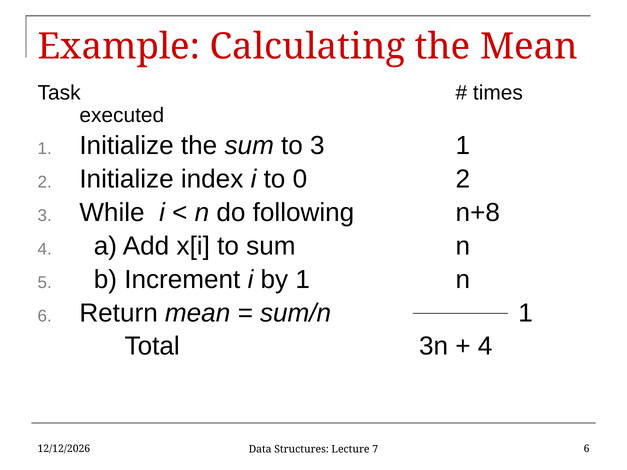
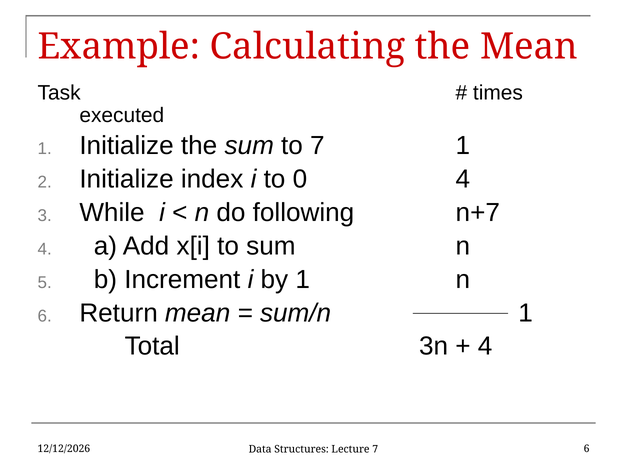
to 3: 3 -> 7 (317, 146)
0 2: 2 -> 4 (463, 179)
n+8: n+8 -> n+7 (478, 213)
